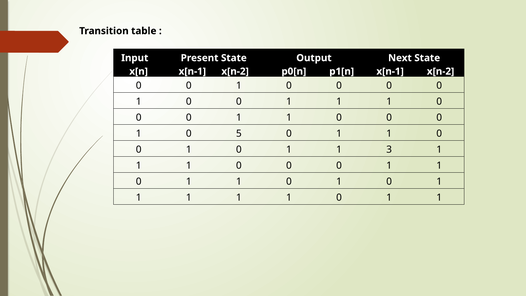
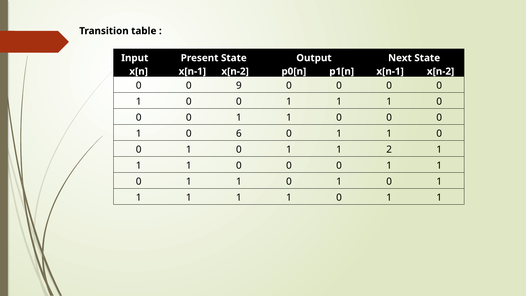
1: 1 -> 9 (239, 86)
5: 5 -> 6 (239, 134)
3: 3 -> 2 (389, 150)
